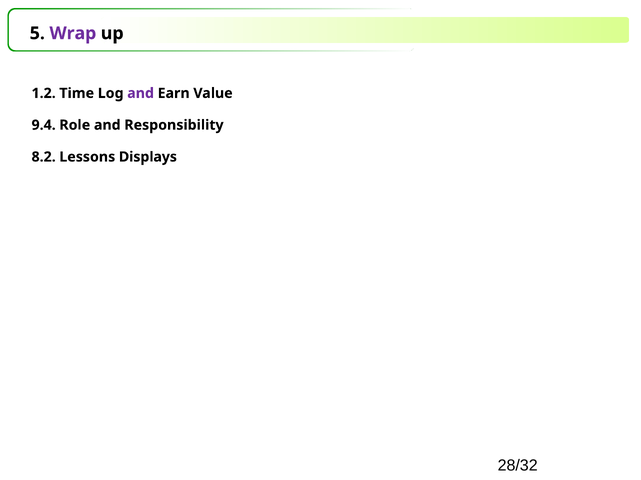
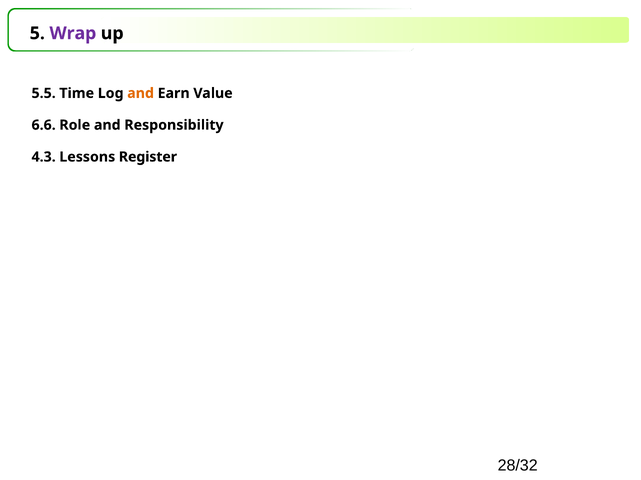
1.2: 1.2 -> 5.5 (44, 93)
and colour: purple -> orange (141, 93)
9.4: 9.4 -> 6.6 (44, 125)
8.2: 8.2 -> 4.3 (44, 157)
Displays: Displays -> Register (148, 157)
